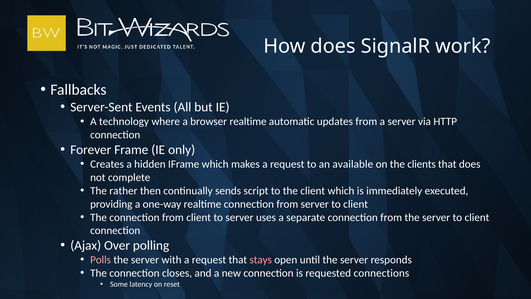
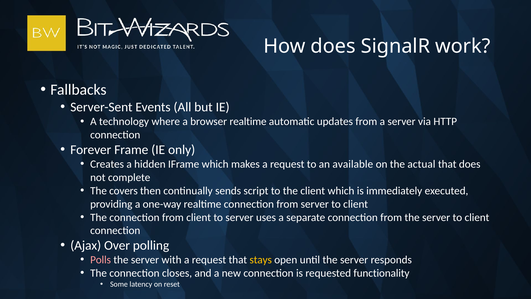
clients: clients -> actual (421, 164)
rather: rather -> covers (123, 191)
stays colour: pink -> yellow (261, 260)
connections: connections -> functionality (381, 273)
